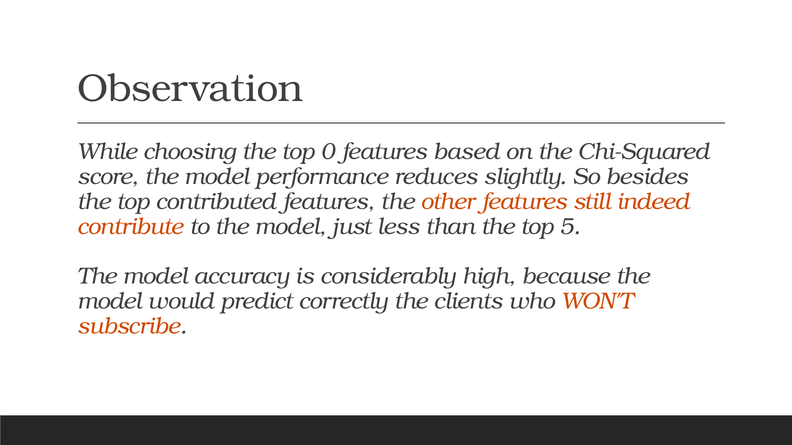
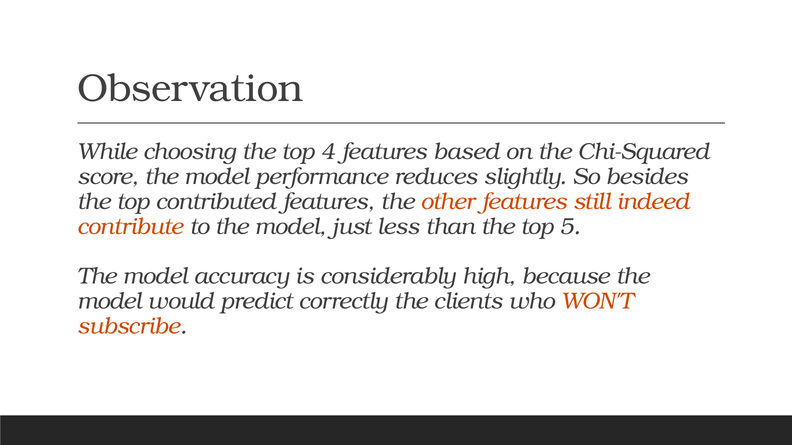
0: 0 -> 4 (328, 152)
